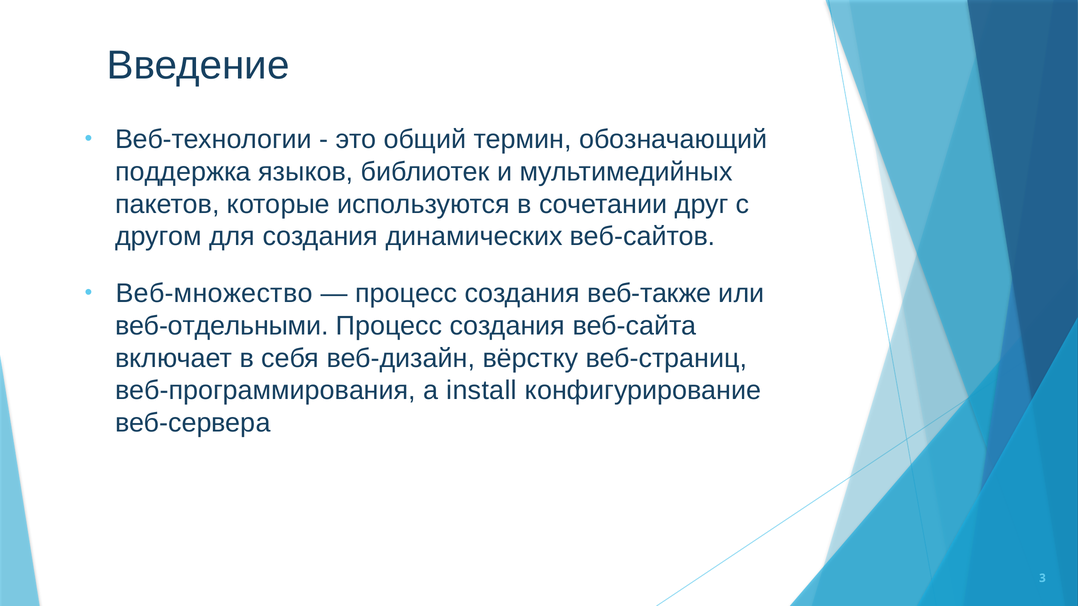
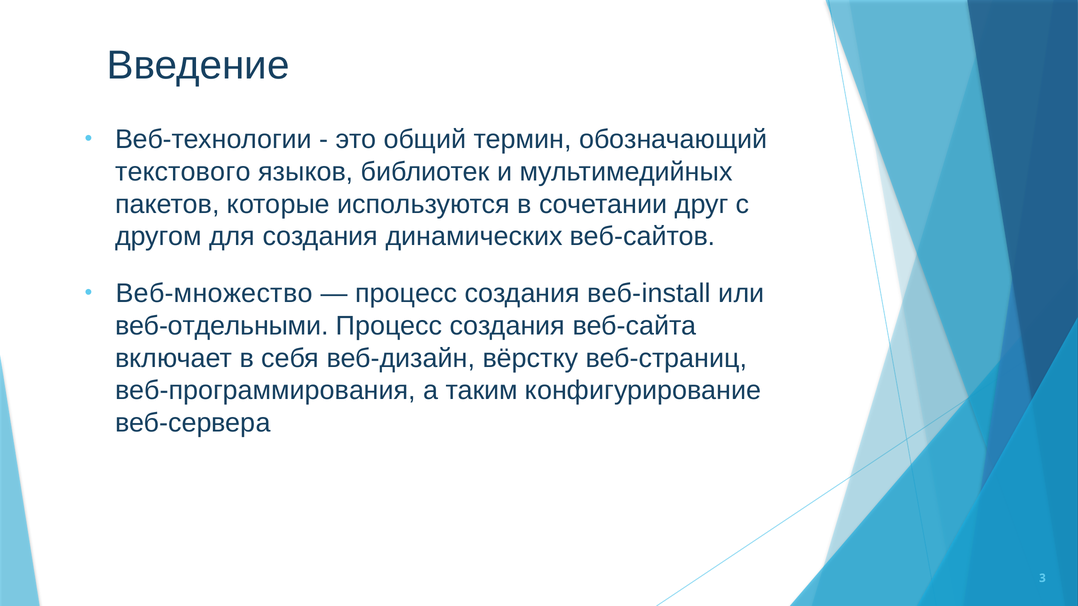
поддержка: поддержка -> текстового (183, 172)
веб-также: веб-также -> веб-install (649, 294)
install: install -> таким (482, 391)
